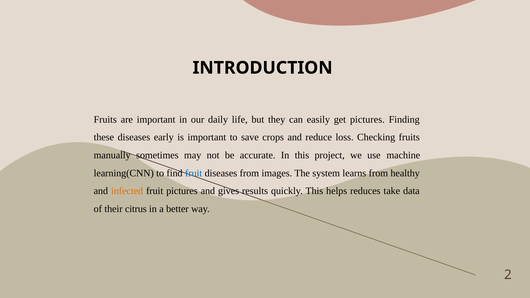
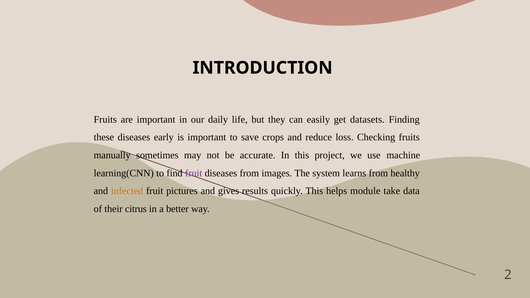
get pictures: pictures -> datasets (367, 119)
fruit colour: blue -> purple (194, 173)
reduces: reduces -> module (365, 191)
